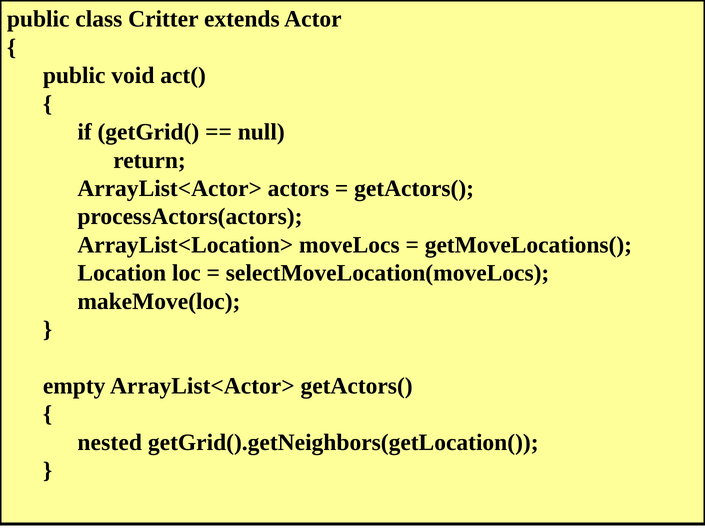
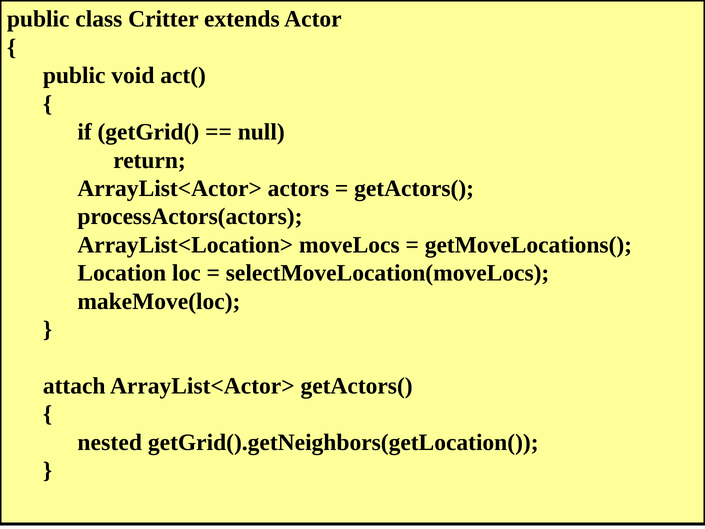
empty: empty -> attach (74, 386)
